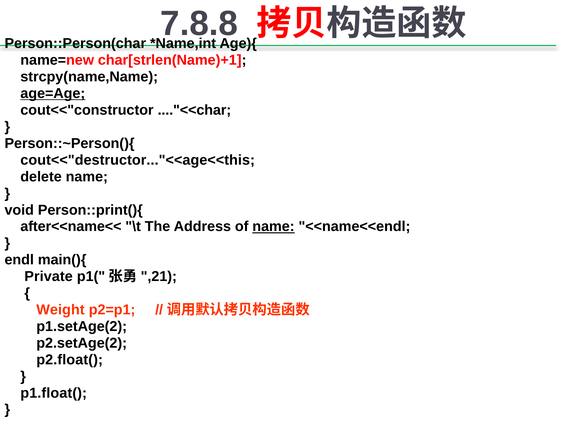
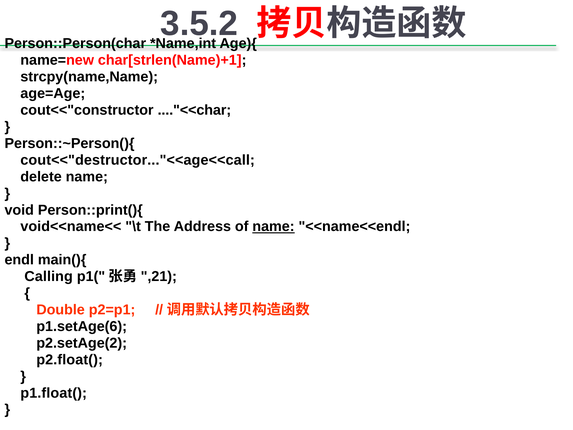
7.8.8: 7.8.8 -> 3.5.2 (199, 23)
age=Age underline: present -> none (53, 93)
cout<<"destructor..."<<age<<this: cout<<"destructor..."<<age<<this -> cout<<"destructor..."<<age<<call (138, 160)
after<<name<<: after<<name<< -> void<<name<< (71, 226)
Private: Private -> Calling (49, 276)
Weight: Weight -> Double (61, 310)
p1.setAge(2: p1.setAge(2 -> p1.setAge(6 (82, 326)
